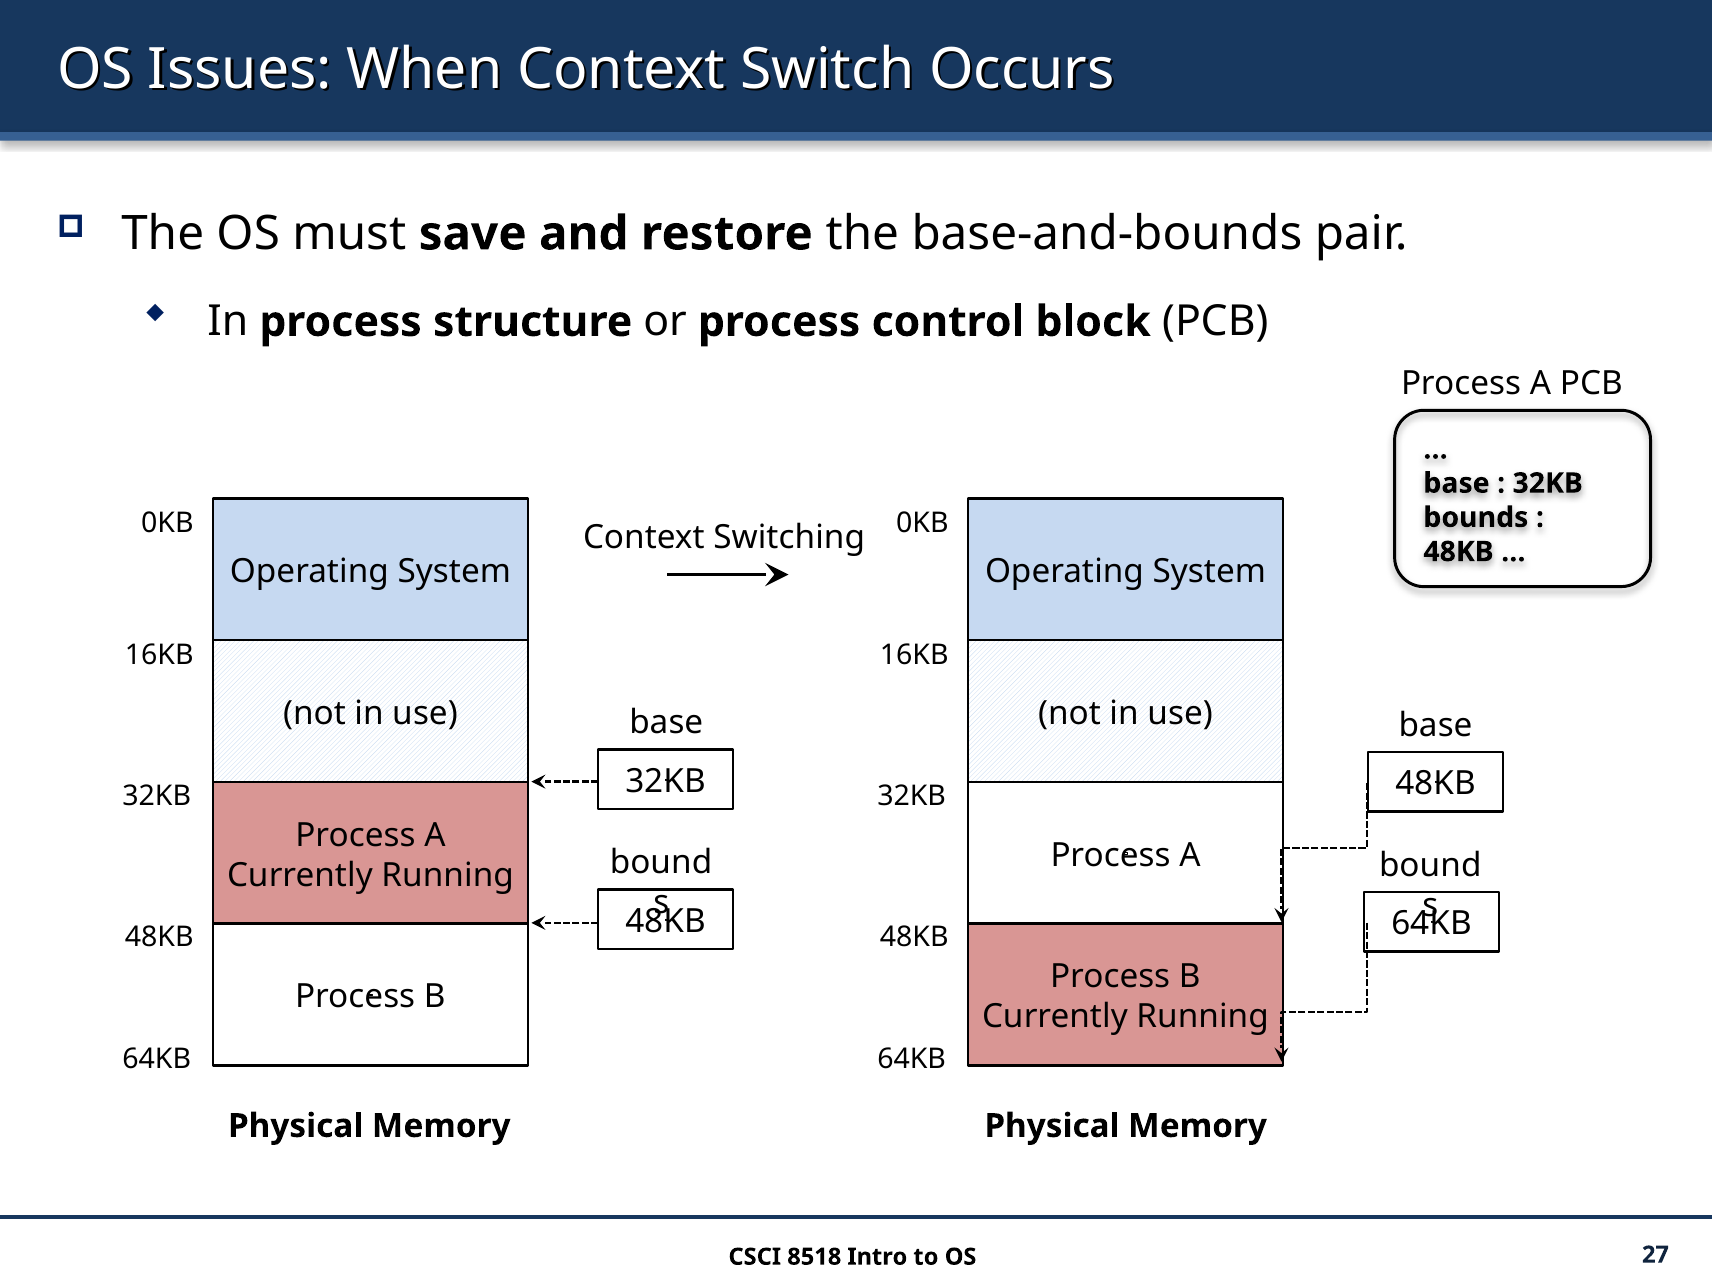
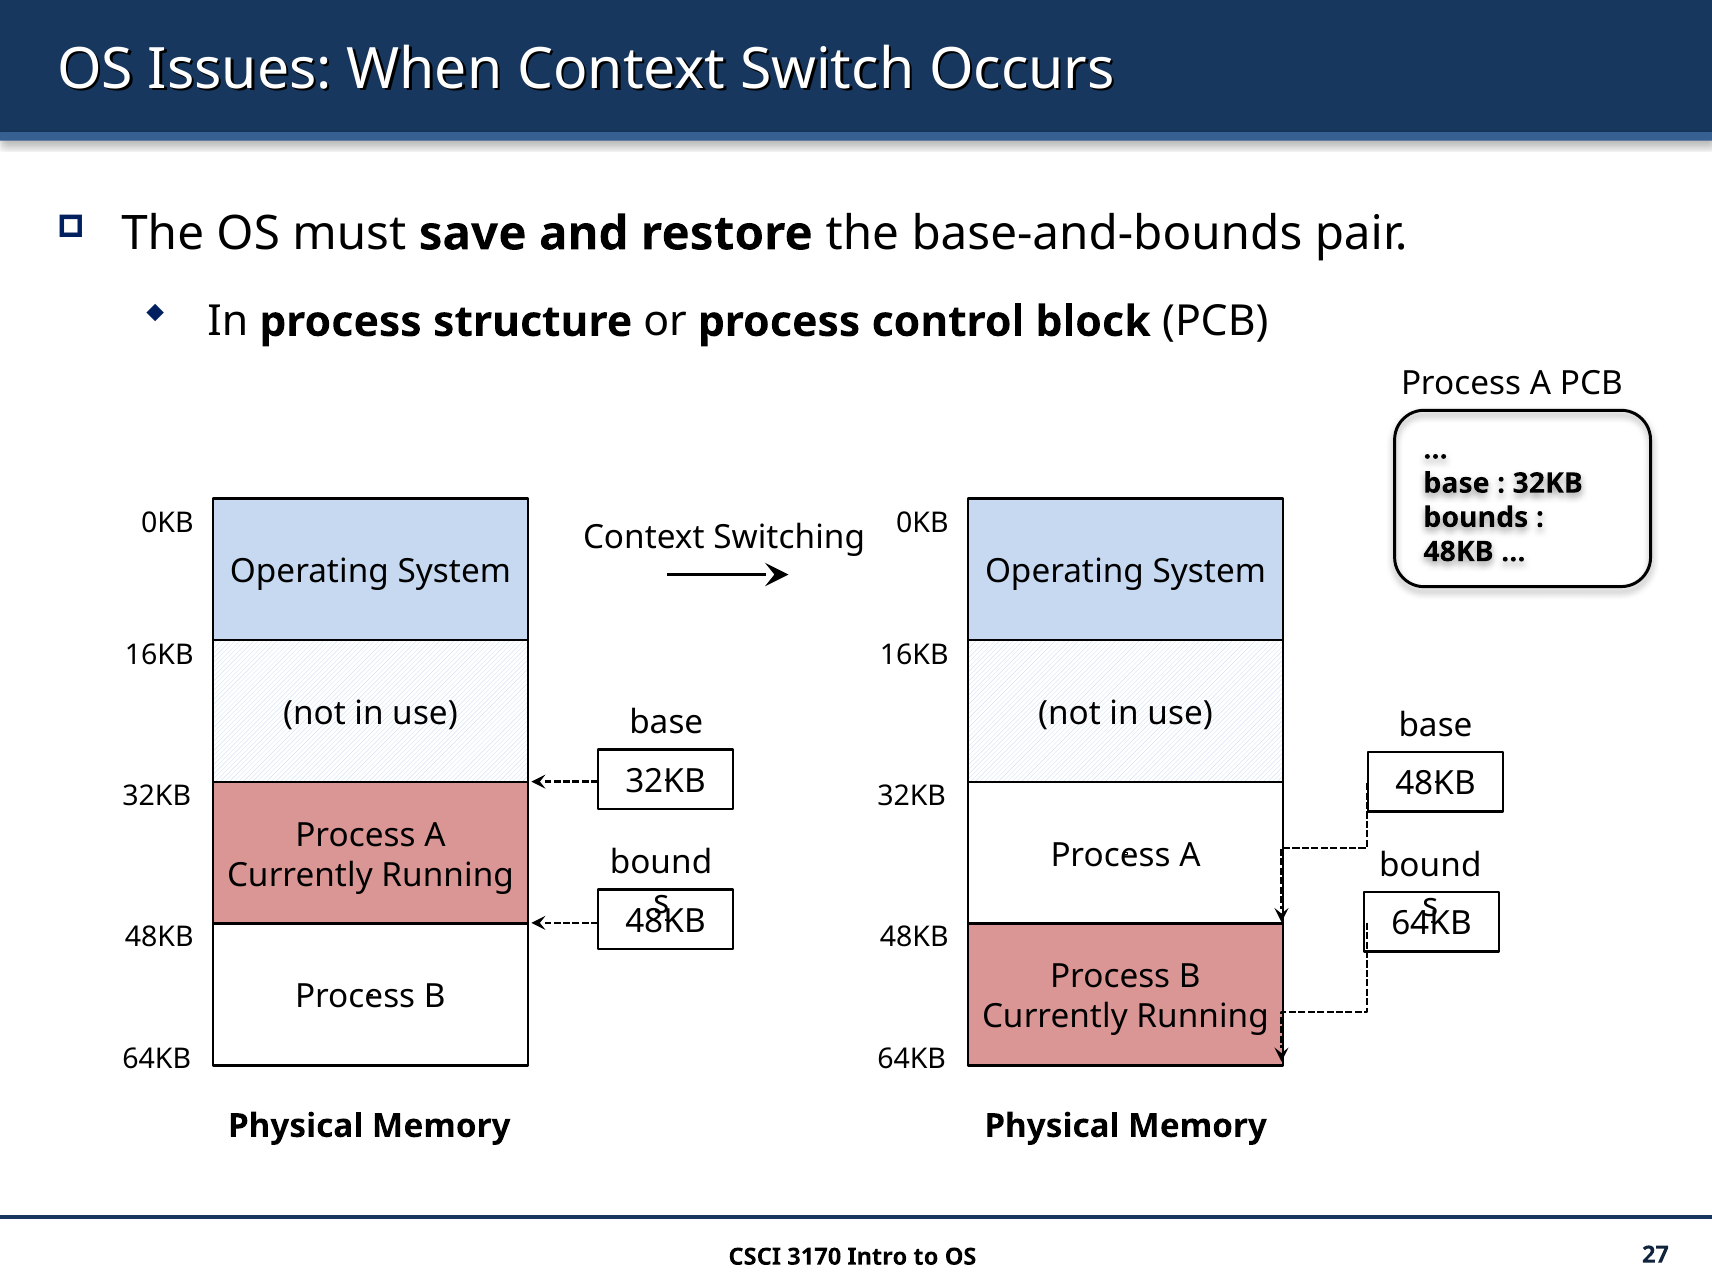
8518: 8518 -> 3170 (814, 1257)
